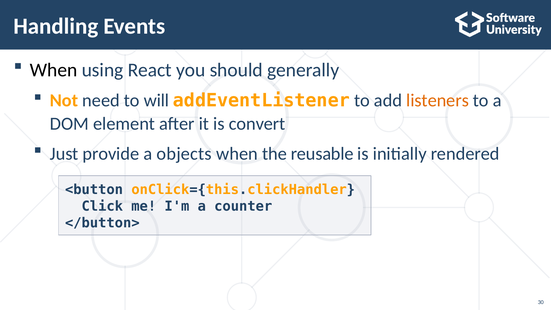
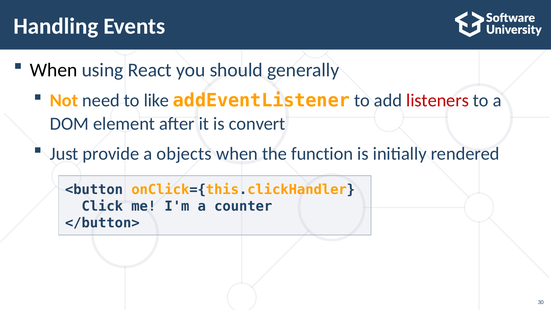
will: will -> like (156, 101)
listeners colour: orange -> red (438, 101)
reusable: reusable -> function (322, 154)
